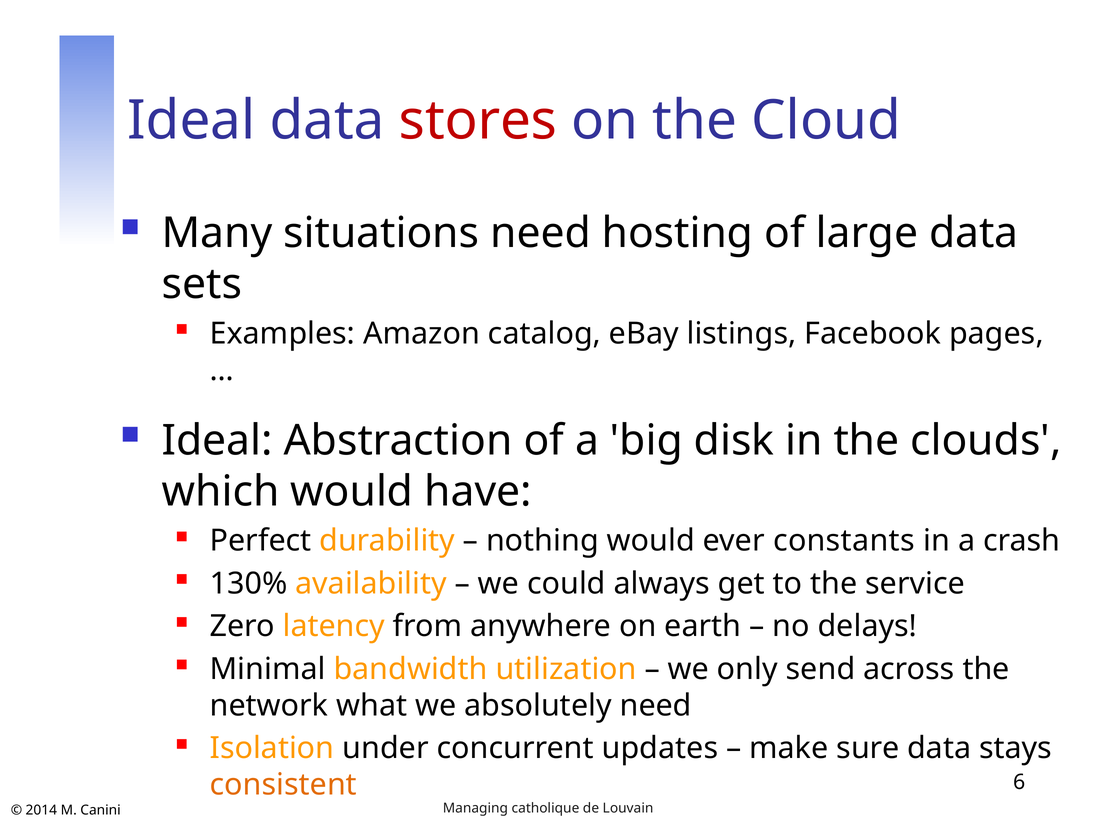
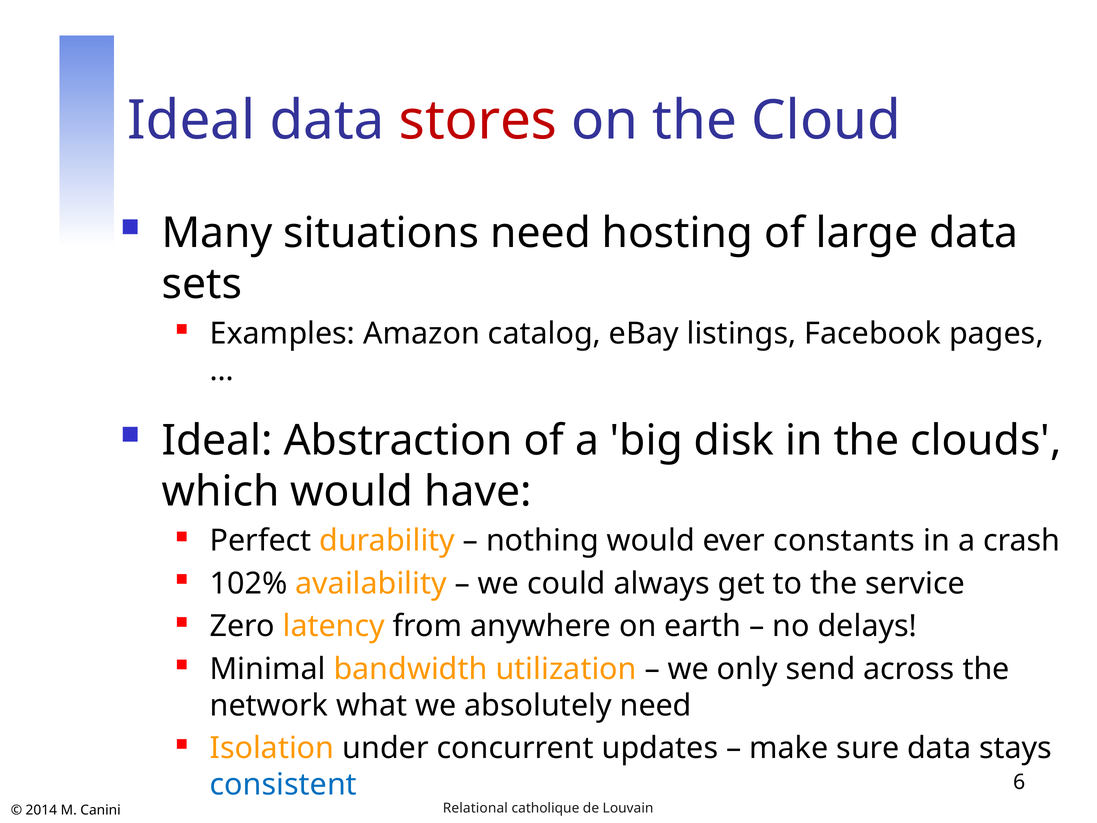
130%: 130% -> 102% (249, 583)
consistent colour: orange -> blue (283, 785)
Managing: Managing -> Relational (475, 808)
